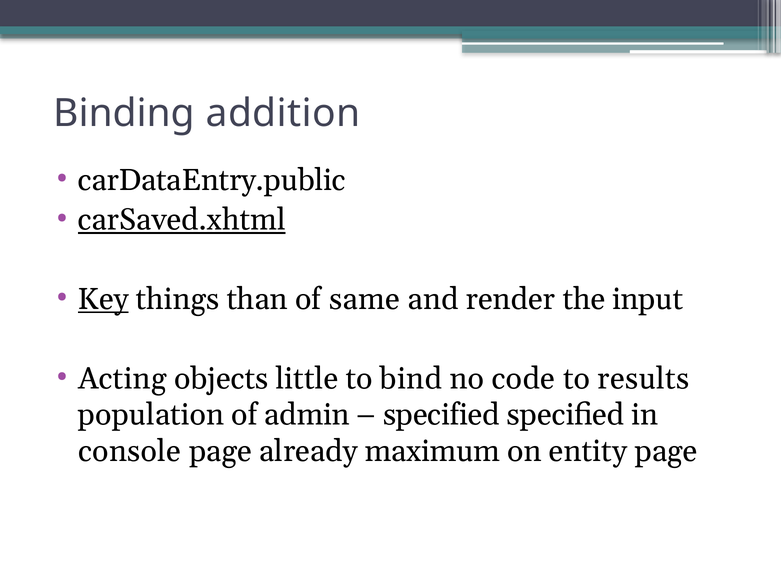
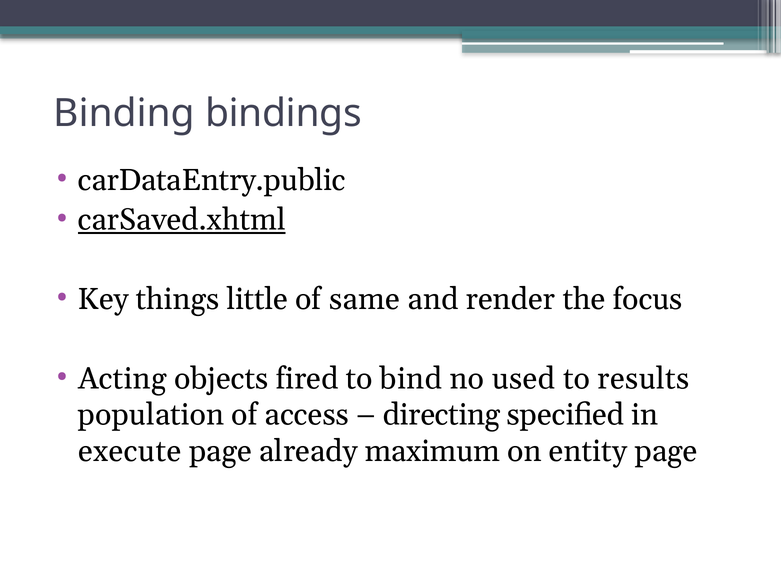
addition: addition -> bindings (283, 113)
Key underline: present -> none (103, 300)
than: than -> little (257, 300)
input: input -> focus (648, 300)
little: little -> fired (307, 379)
code: code -> used (523, 379)
admin: admin -> access (307, 415)
specified: specified -> directing (441, 415)
console: console -> execute (130, 452)
